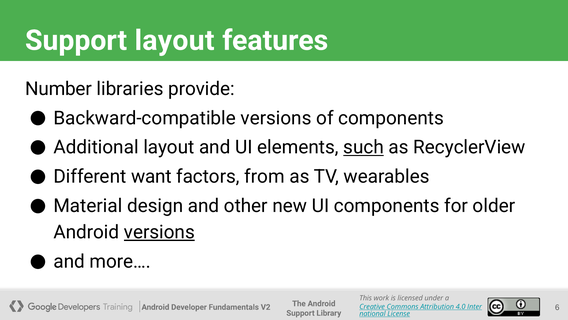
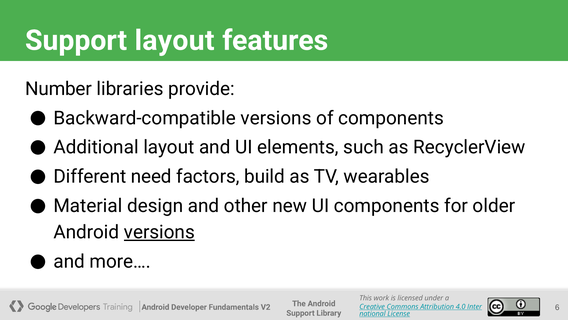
such underline: present -> none (364, 147)
want: want -> need (151, 176)
from: from -> build (264, 176)
